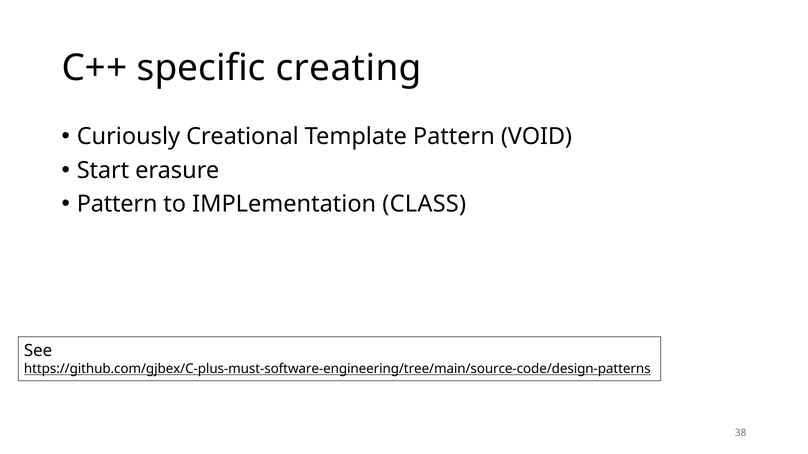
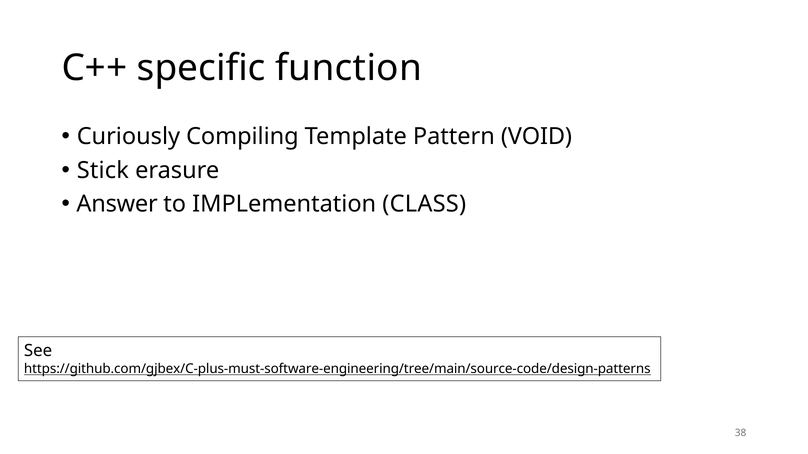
creating: creating -> function (349, 68)
Creational: Creational -> Compiling (242, 137)
Start: Start -> Stick (103, 170)
Pattern: Pattern -> Answer (117, 204)
